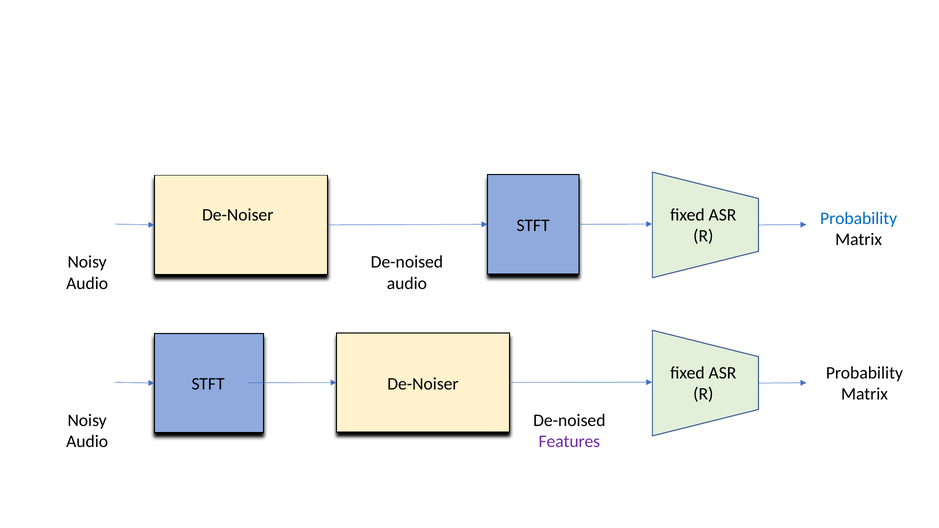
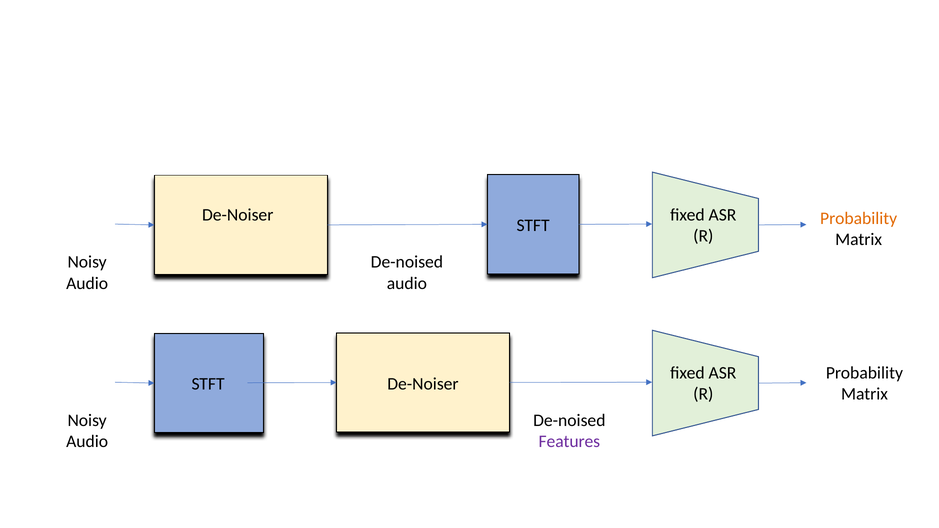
Probability colour: blue -> orange (859, 218)
